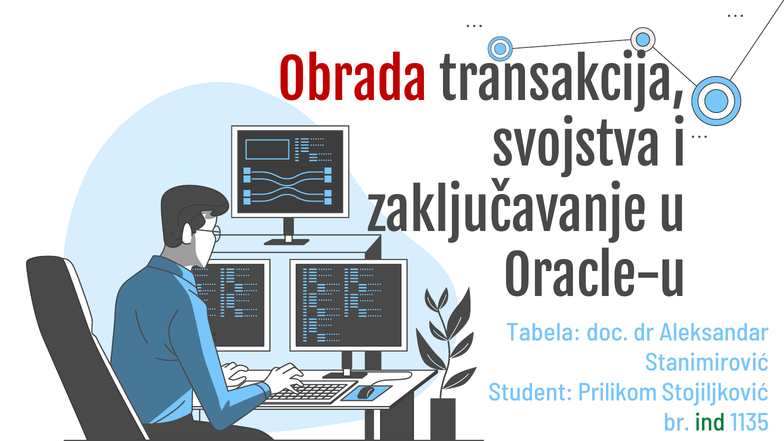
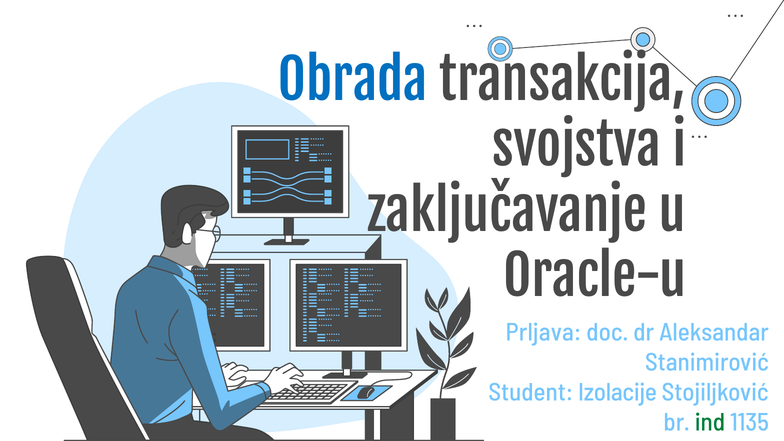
Obrada colour: red -> blue (353, 82)
Tabela: Tabela -> Prljava (543, 333)
Prilikom: Prilikom -> Izolacije (618, 393)
